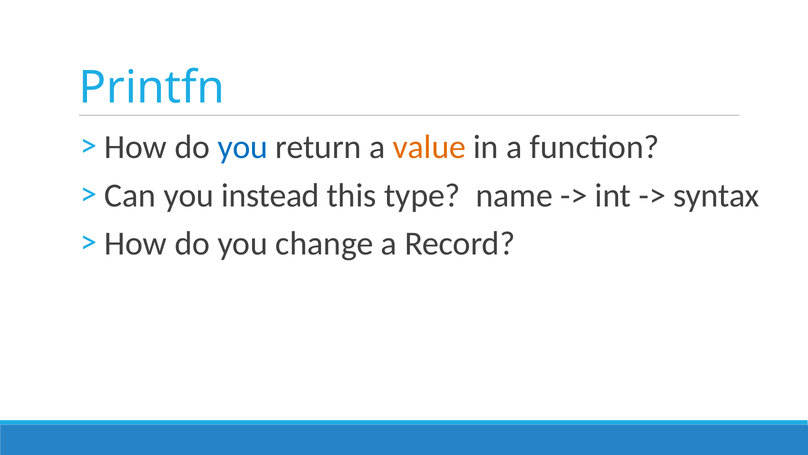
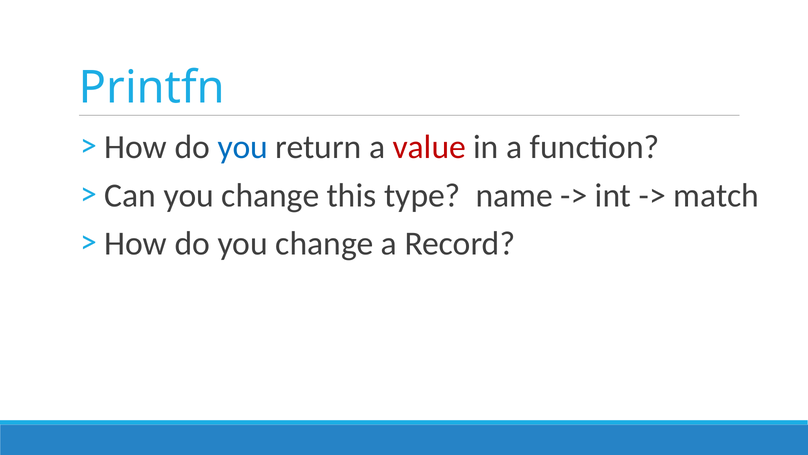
value colour: orange -> red (429, 147)
Can you instead: instead -> change (270, 195)
syntax: syntax -> match (716, 195)
